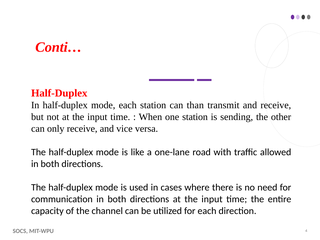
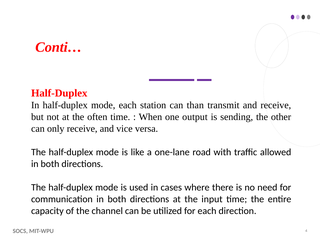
not at the input: input -> often (97, 117)
one station: station -> output (195, 117)
